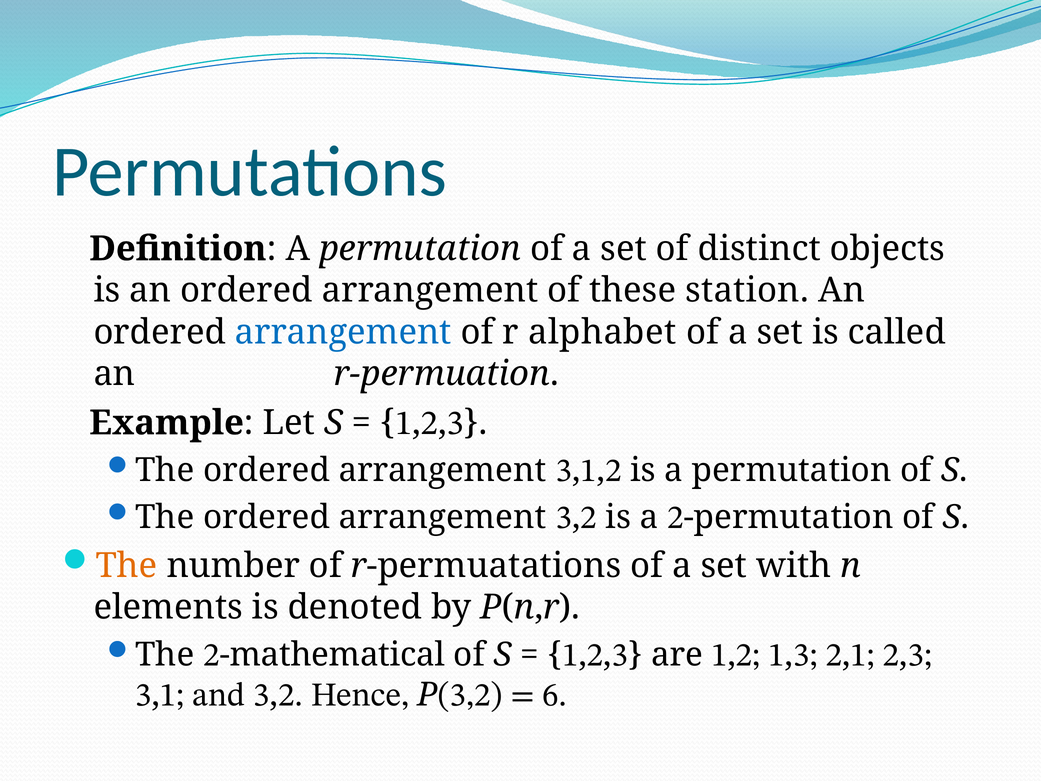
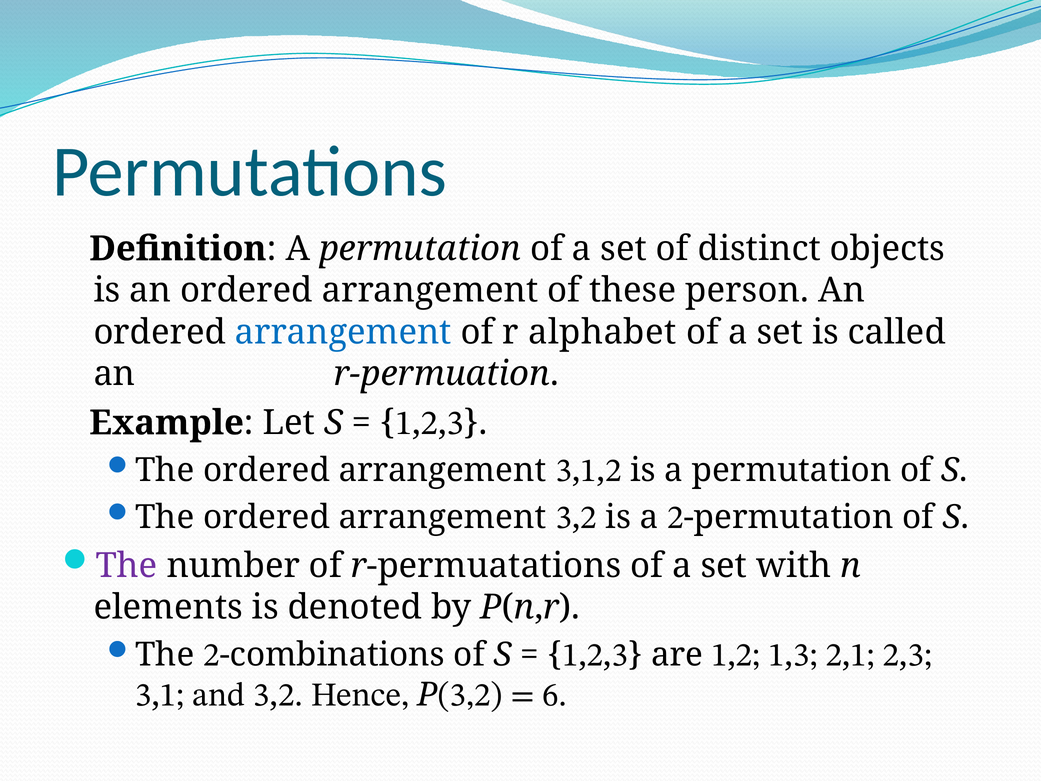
station: station -> person (747, 290)
The colour: orange -> purple (127, 566)
mathematical: mathematical -> combinations (332, 655)
